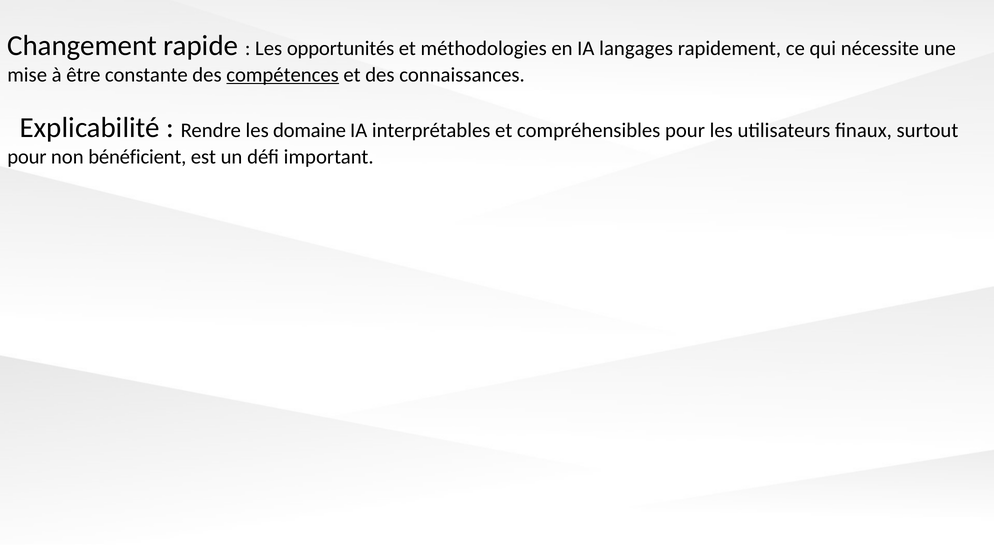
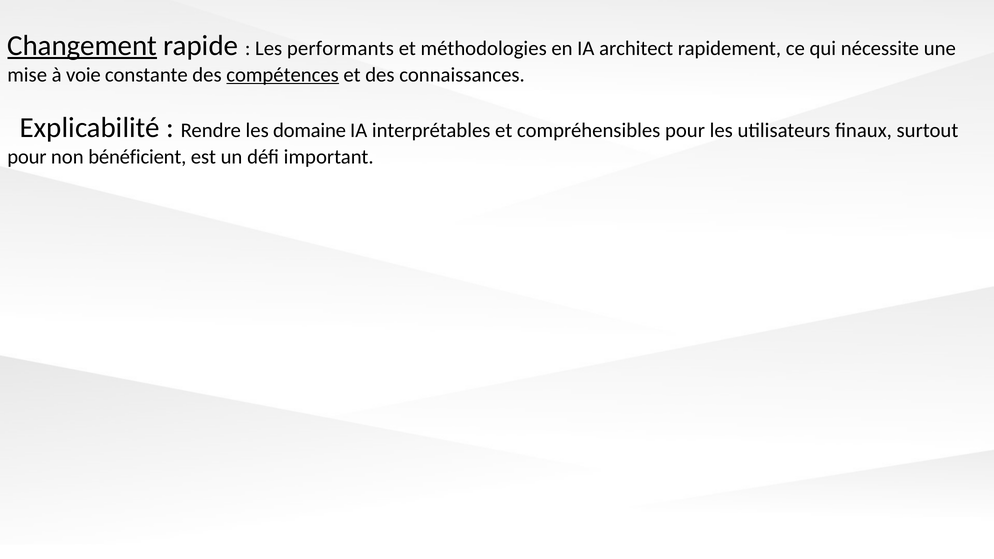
Changement underline: none -> present (82, 45)
opportunités: opportunités -> performants (340, 48)
langages: langages -> architect (636, 48)
être: être -> voie (83, 75)
